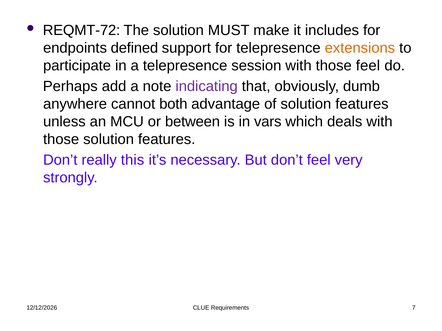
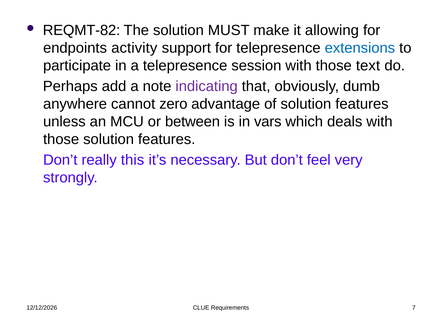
REQMT-72: REQMT-72 -> REQMT-82 (81, 30)
includes: includes -> allowing (332, 30)
defined: defined -> activity (134, 48)
extensions colour: orange -> blue (360, 48)
those feel: feel -> text (368, 66)
both: both -> zero (173, 104)
